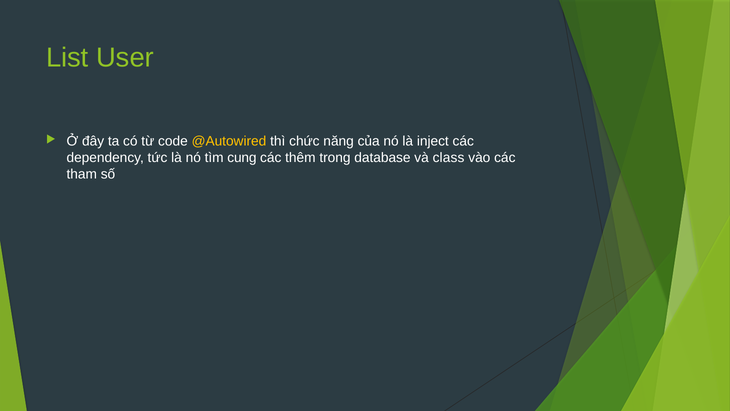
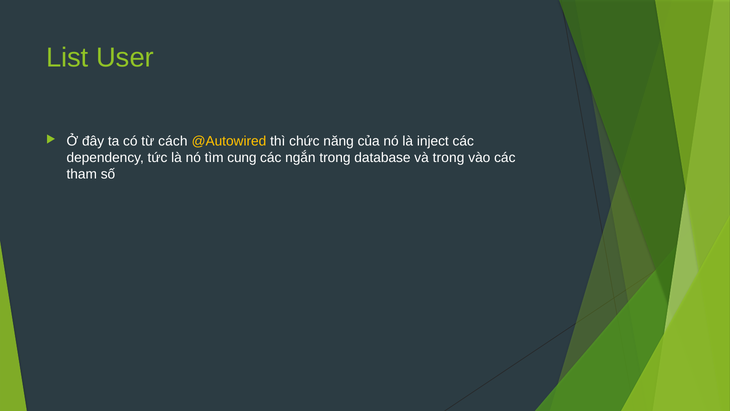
code: code -> cách (173, 141)
thêm: thêm -> ngắn (300, 158)
và class: class -> trong (449, 158)
